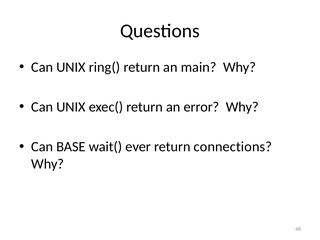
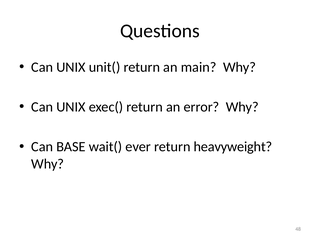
ring(: ring( -> unit( (105, 67)
connections: connections -> heavyweight (233, 147)
